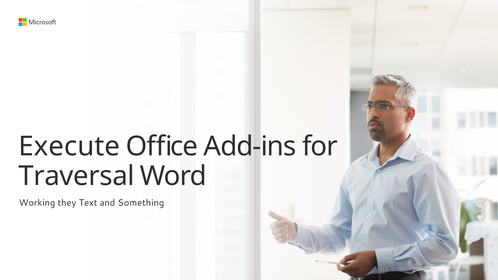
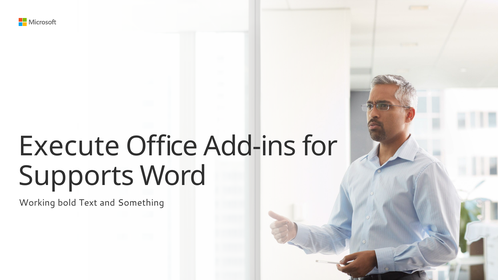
Traversal: Traversal -> Supports (76, 176)
they: they -> bold (67, 203)
